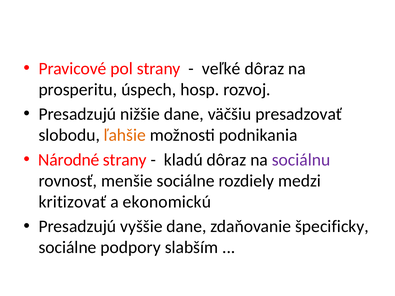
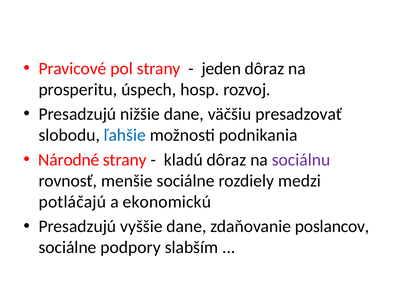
veľké: veľké -> jeden (221, 69)
ľahšie colour: orange -> blue (125, 135)
kritizovať: kritizovať -> potláčajú (72, 202)
špecificky: špecificky -> poslancov (332, 227)
